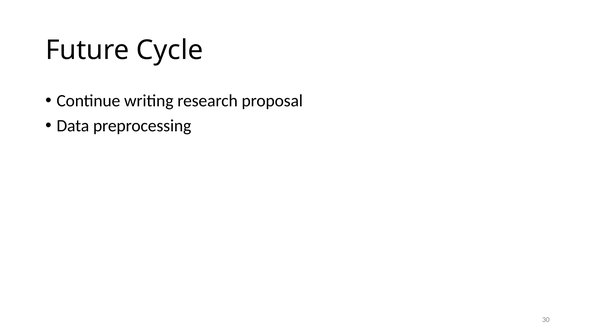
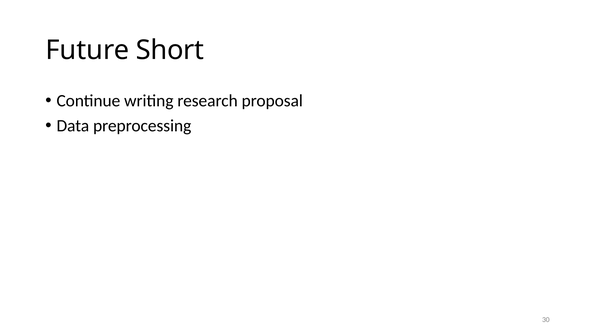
Cycle: Cycle -> Short (170, 50)
